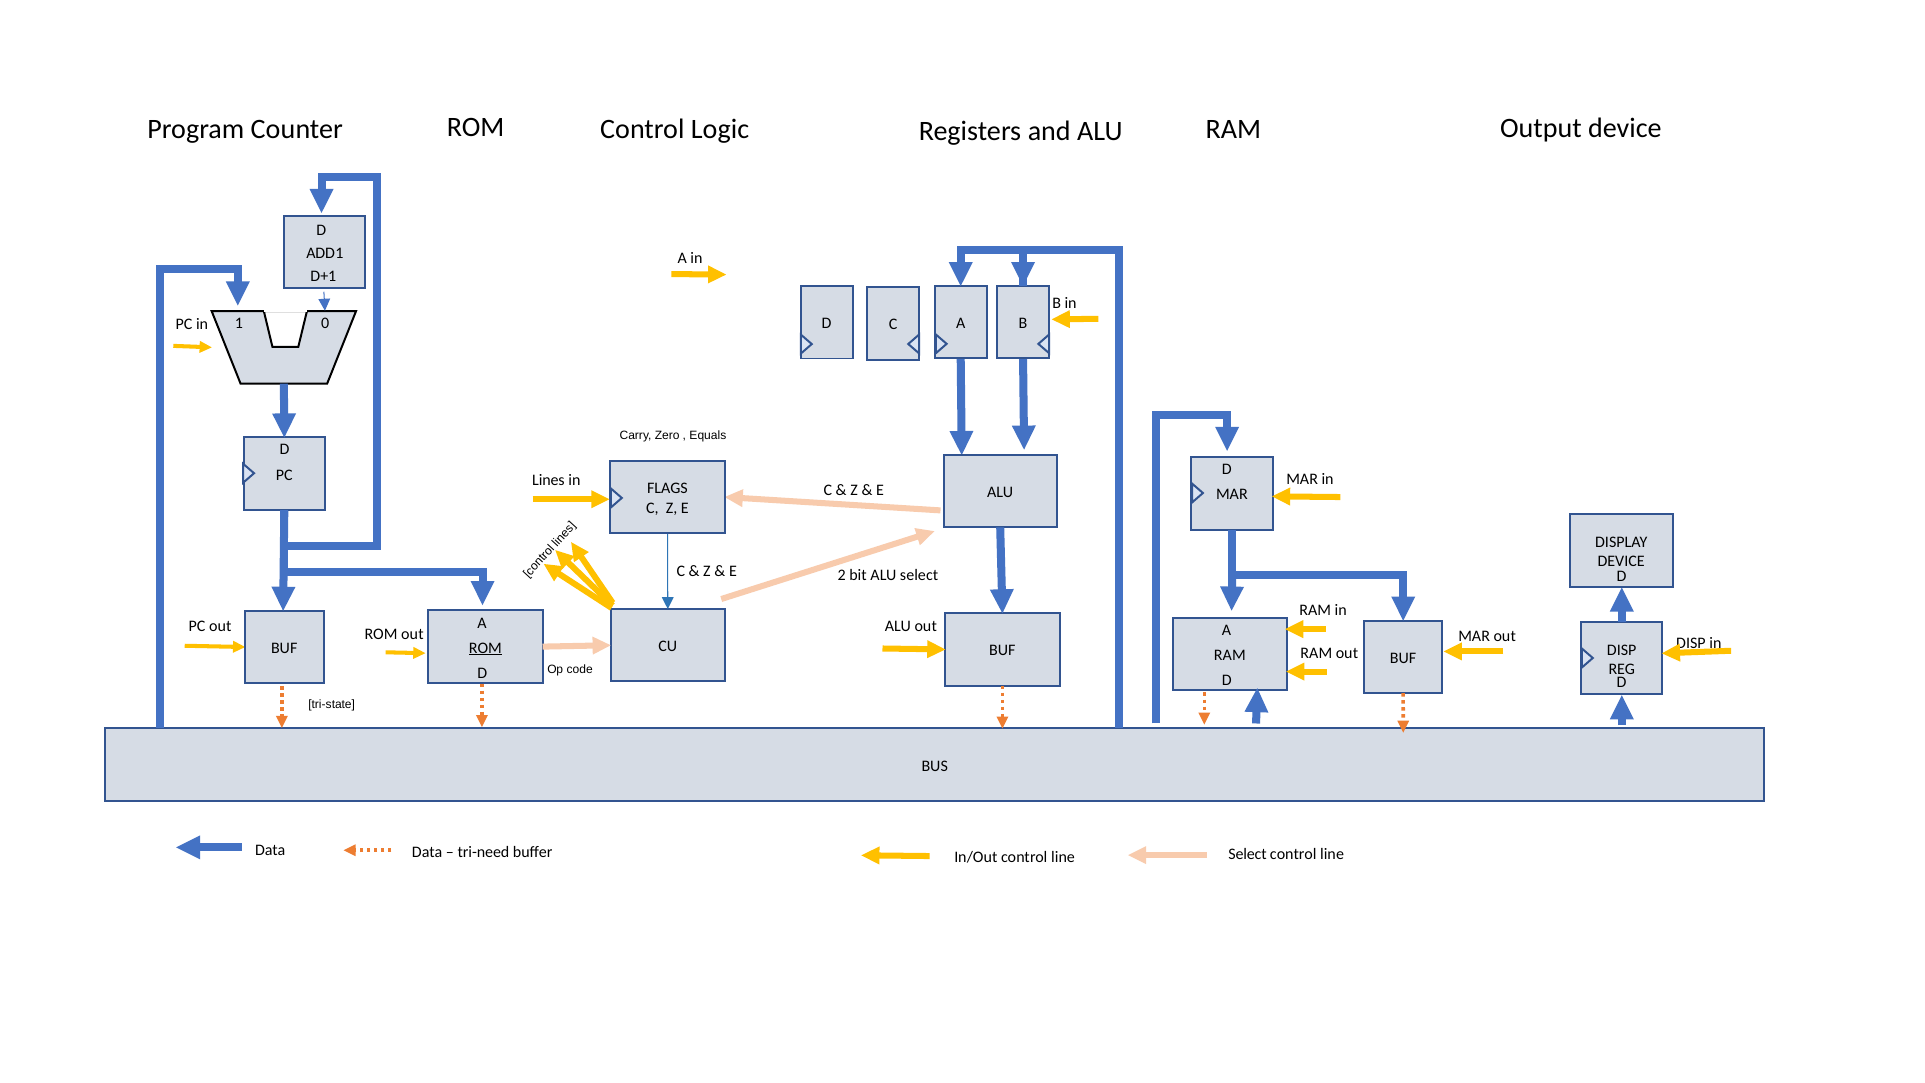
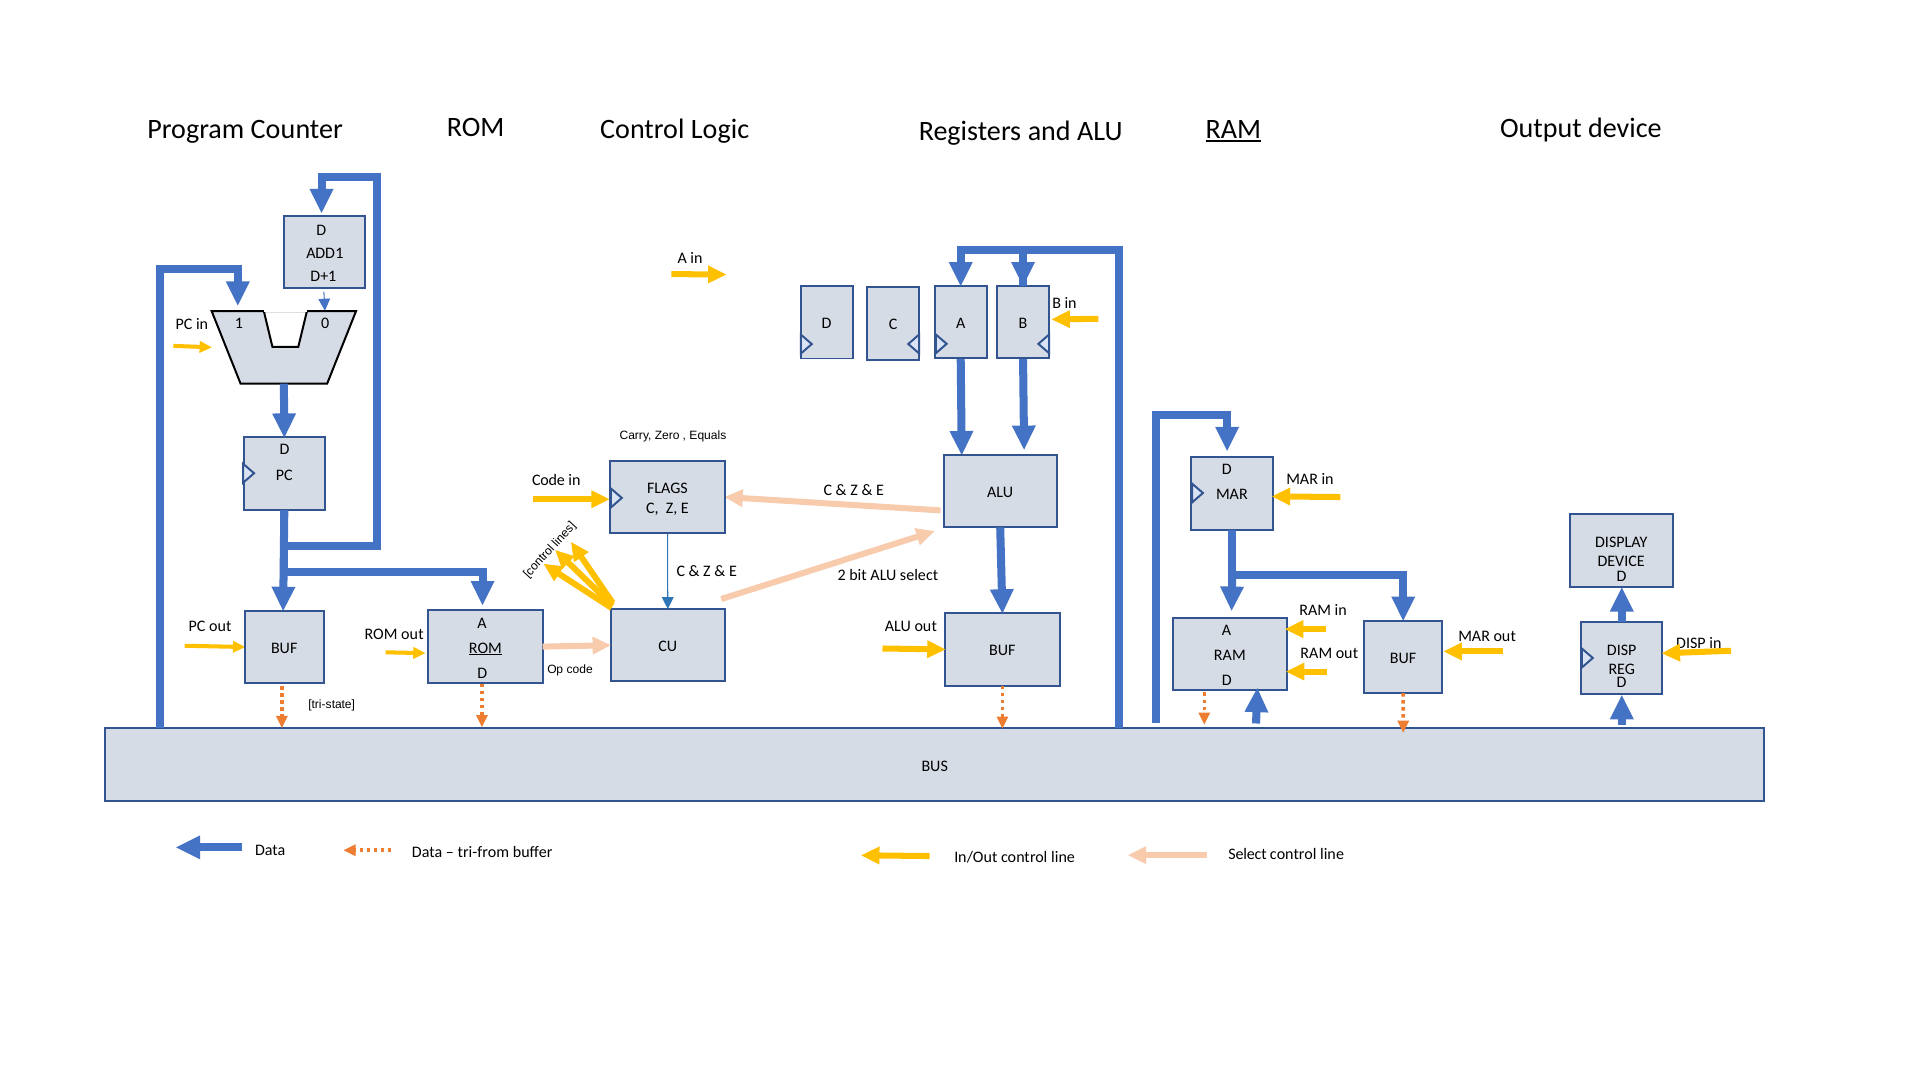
RAM underline: none -> present (1233, 129)
Lines: Lines -> Code (548, 480)
tri-need: tri-need -> tri-from (483, 852)
